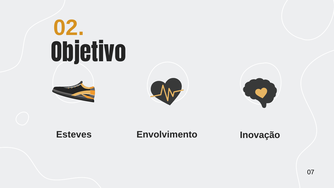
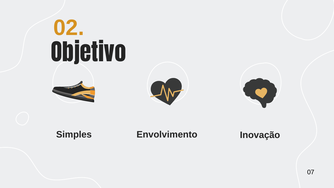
Esteves: Esteves -> Simples (74, 134)
